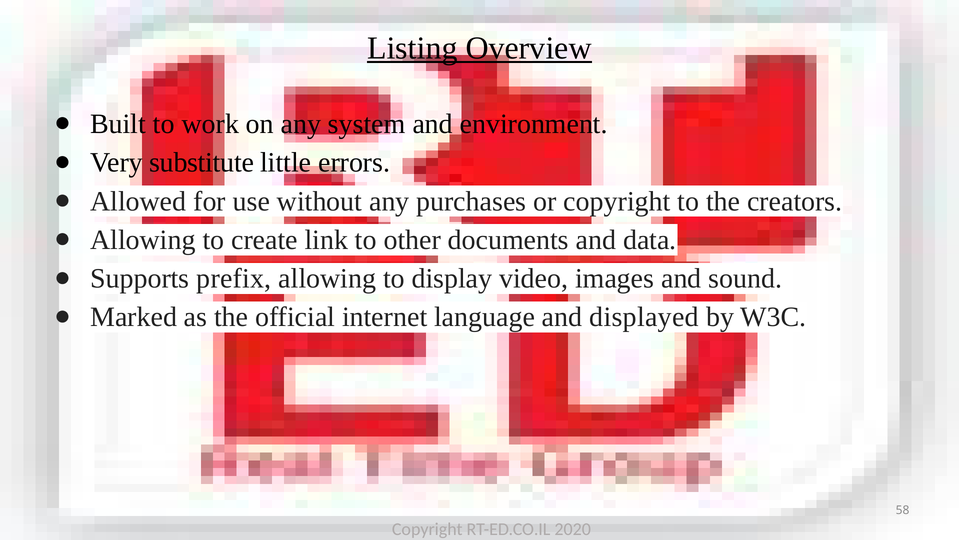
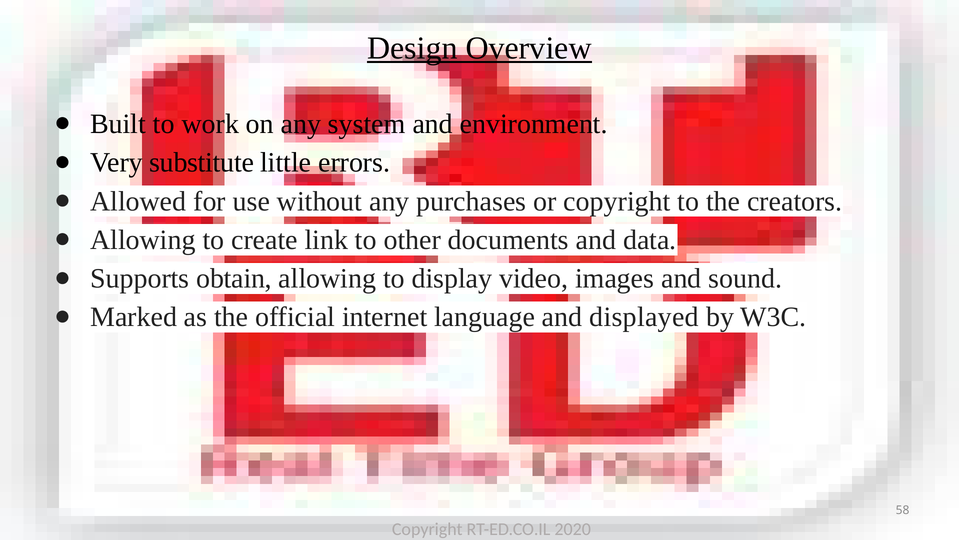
Listing: Listing -> Design (412, 48)
prefix: prefix -> obtain (234, 278)
